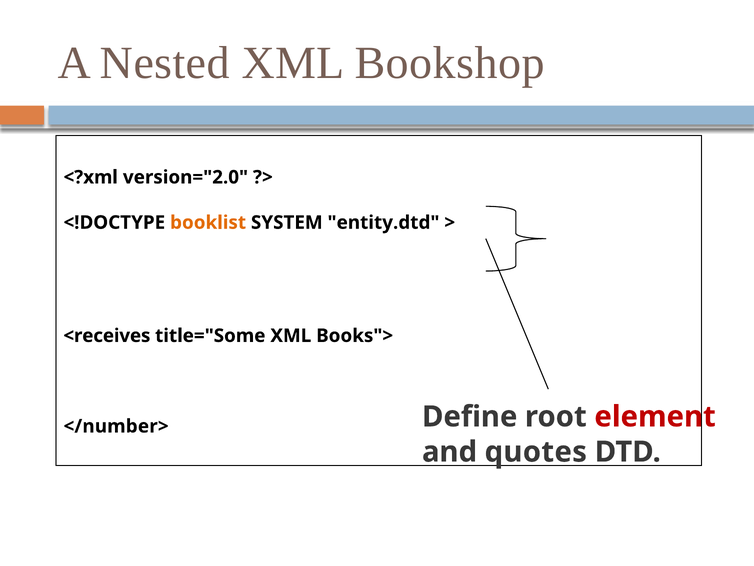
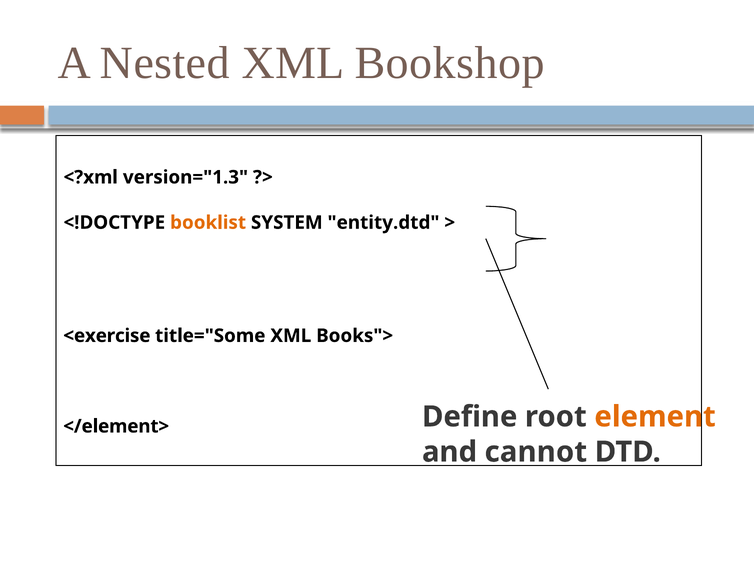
version="2.0: version="2.0 -> version="1.3 (185, 177)
<receives: <receives -> <exercise (107, 335)
</number>: </number> -> </element> (116, 426)
element colour: red -> orange (655, 416)
quotes: quotes -> cannot (536, 452)
